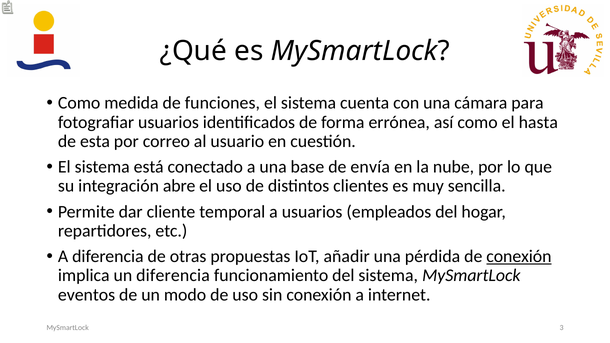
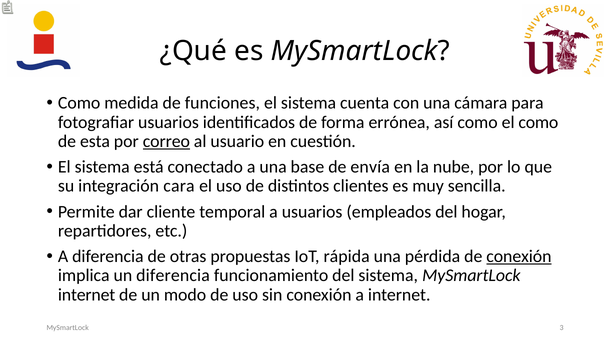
el hasta: hasta -> como (538, 122)
correo underline: none -> present (166, 141)
abre: abre -> cara (179, 186)
añadir: añadir -> rápida (347, 256)
eventos: eventos -> internet (87, 295)
